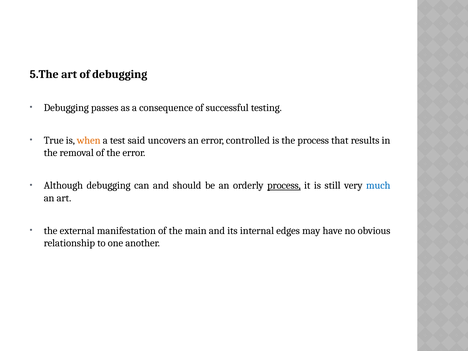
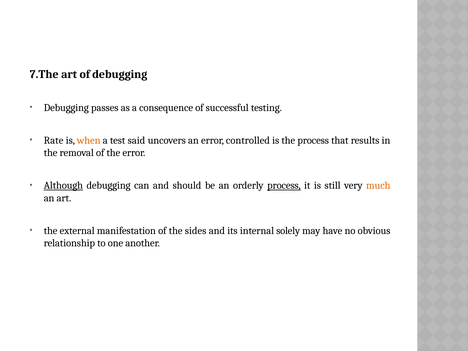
5.The: 5.The -> 7.The (44, 74)
True: True -> Rate (54, 140)
Although underline: none -> present (63, 186)
much colour: blue -> orange (378, 186)
main: main -> sides (196, 231)
edges: edges -> solely (288, 231)
